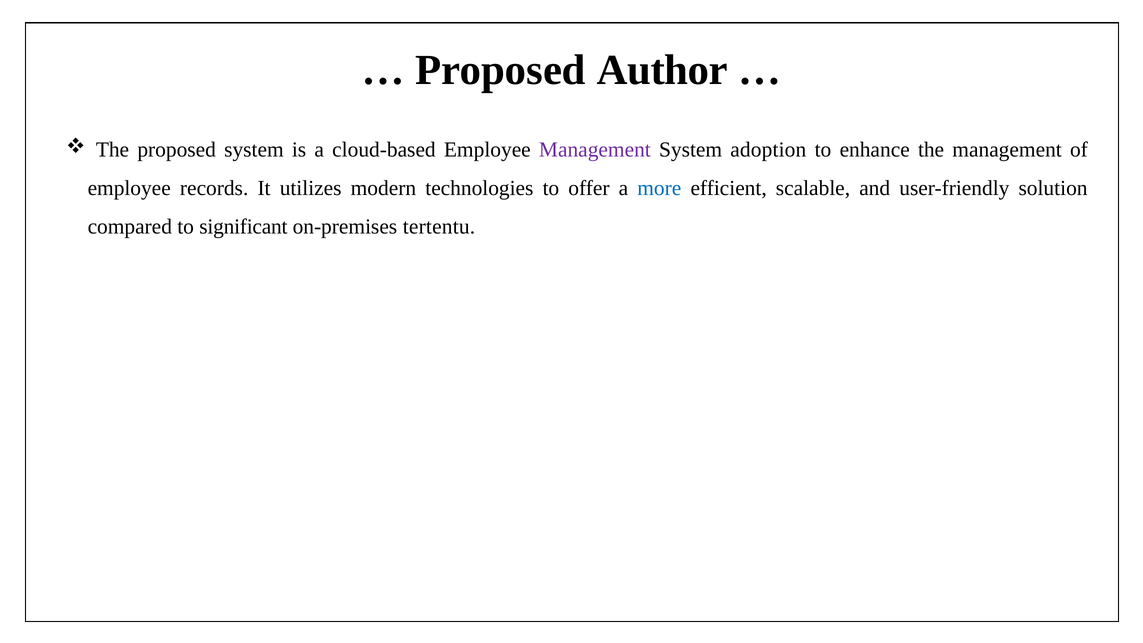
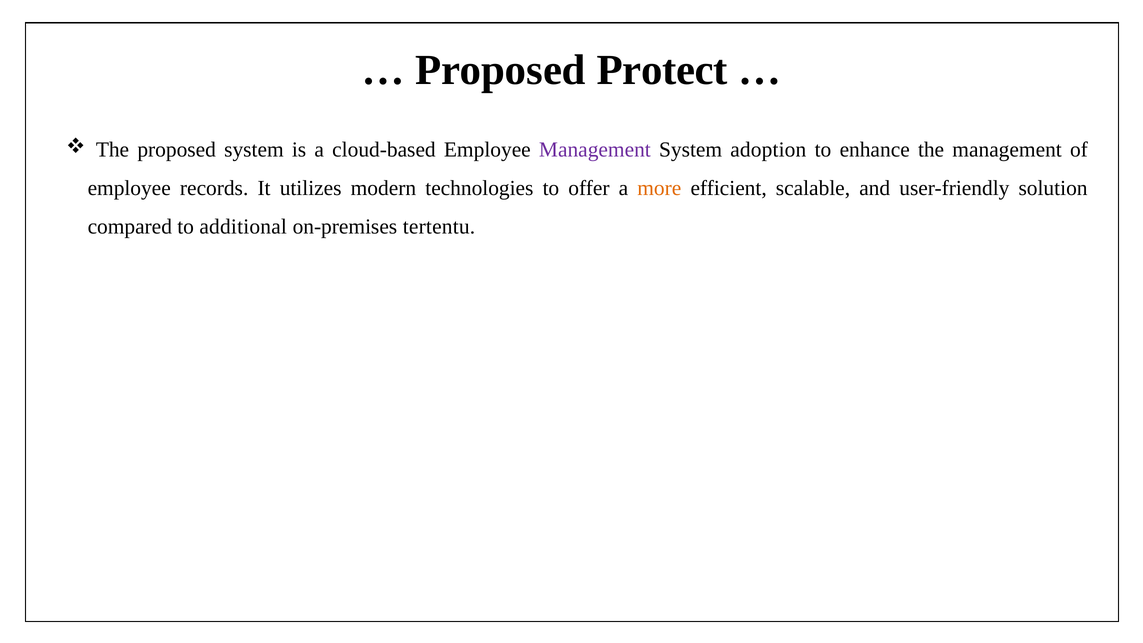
Author: Author -> Protect (662, 70)
more colour: blue -> orange (659, 188)
significant: significant -> additional (243, 227)
